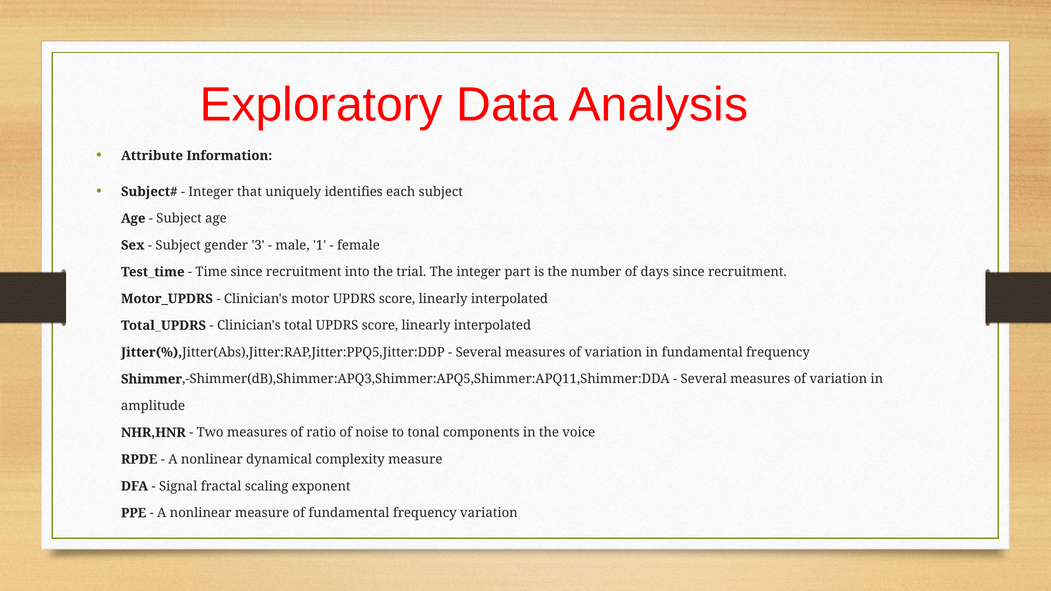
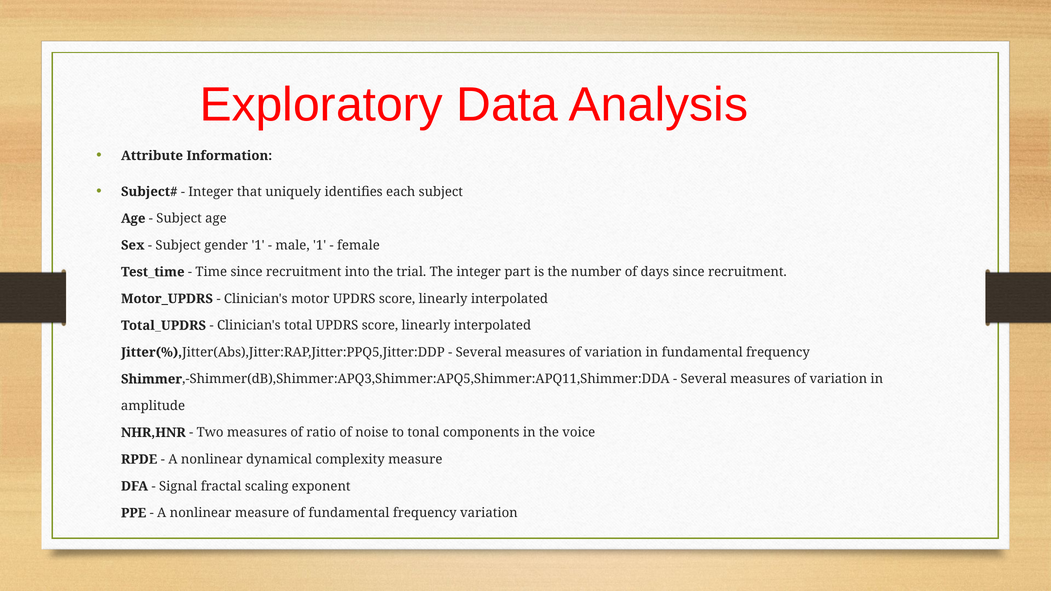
gender 3: 3 -> 1 (258, 245)
